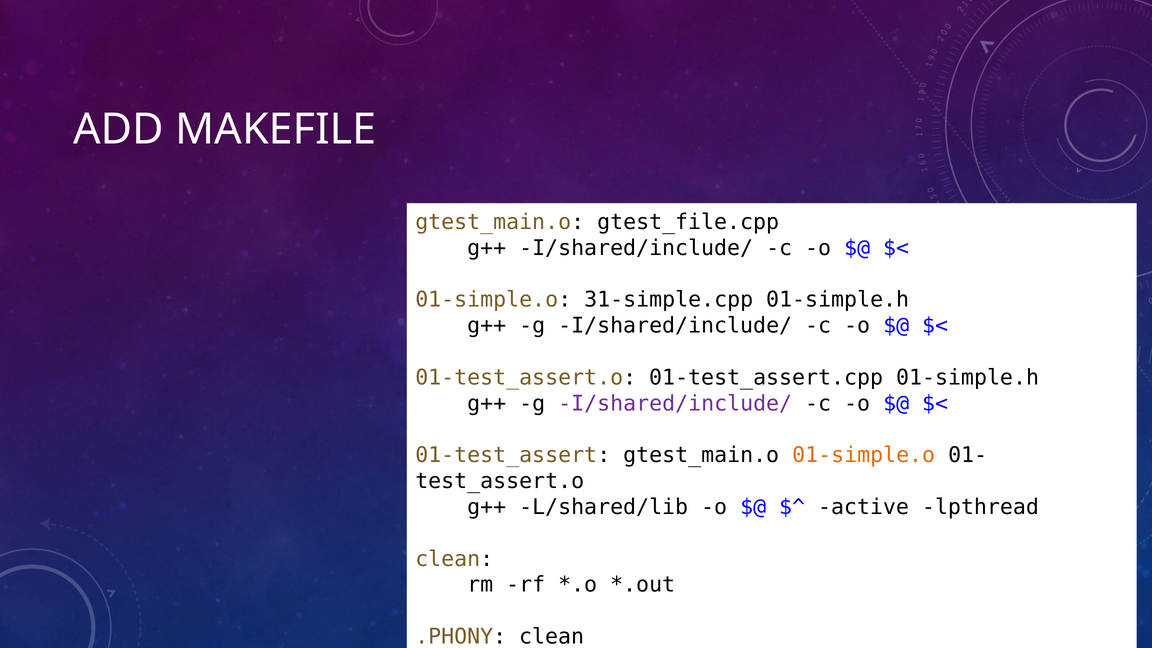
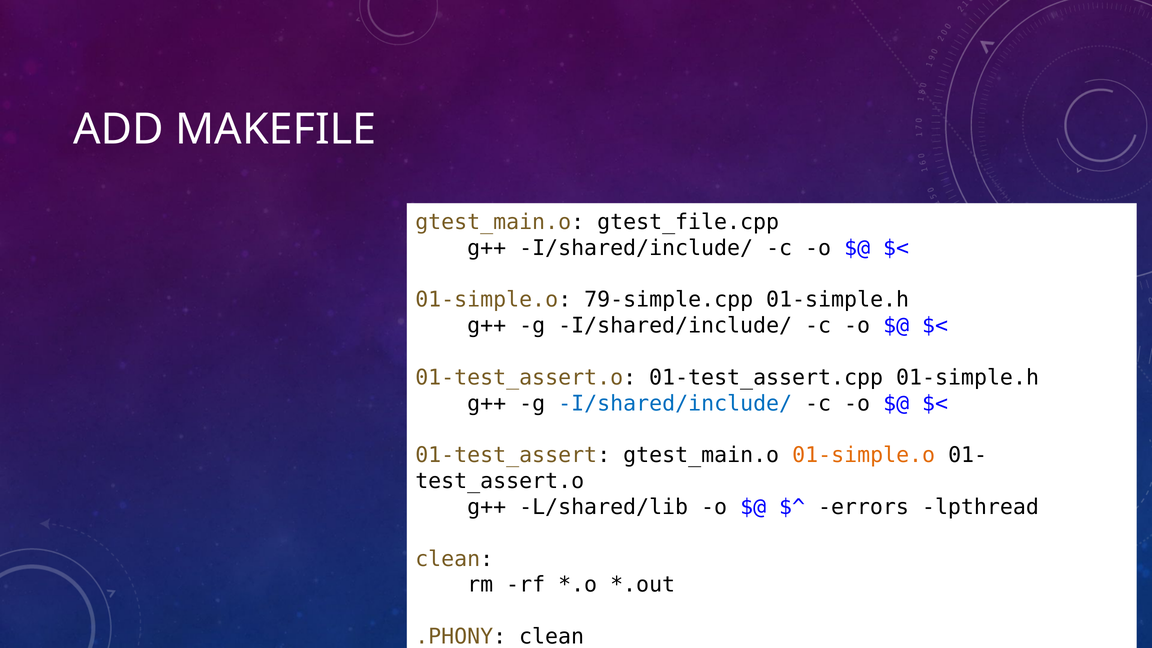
31-simple.cpp: 31-simple.cpp -> 79-simple.cpp (669, 300)
I/shared/include/ colour: purple -> blue (675, 403)
active: active -> errors (863, 507)
